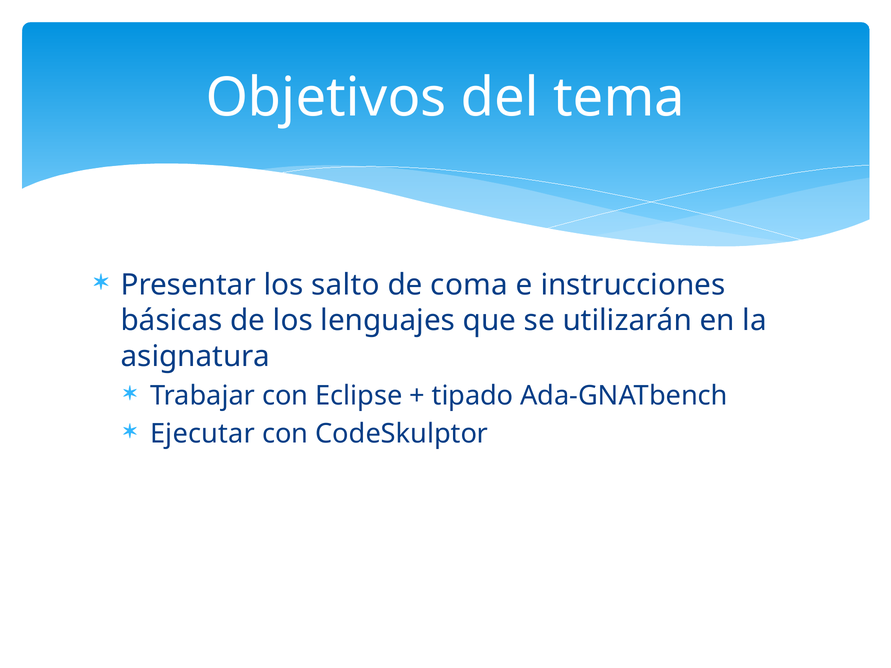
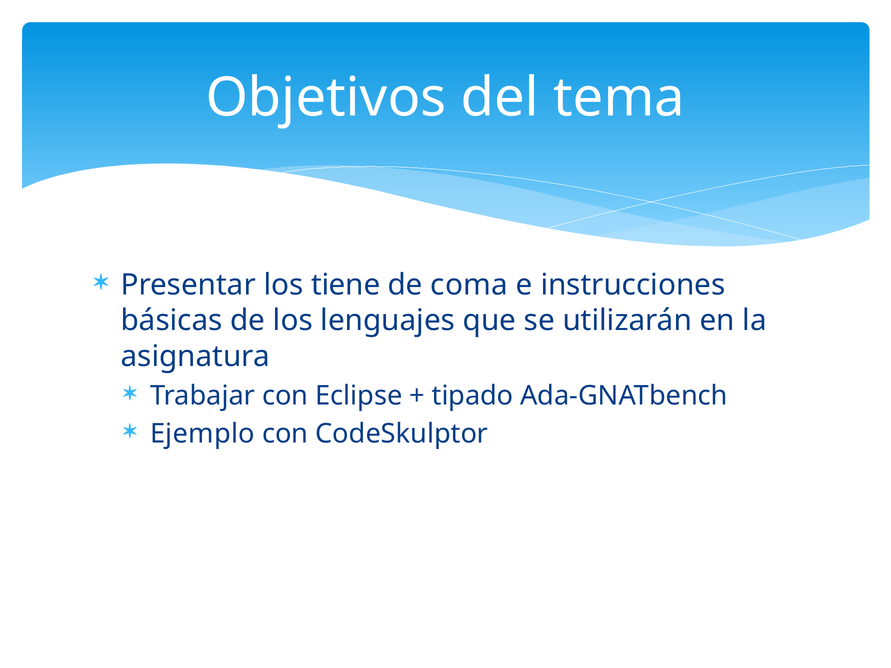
salto: salto -> tiene (346, 285)
Ejecutar: Ejecutar -> Ejemplo (202, 434)
